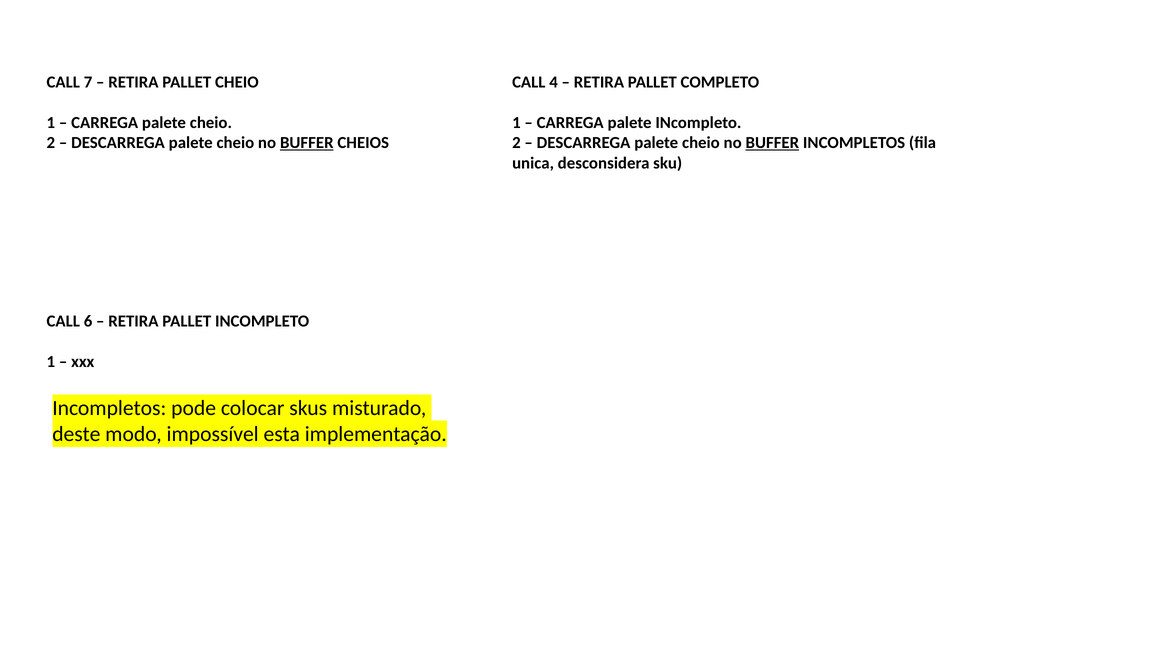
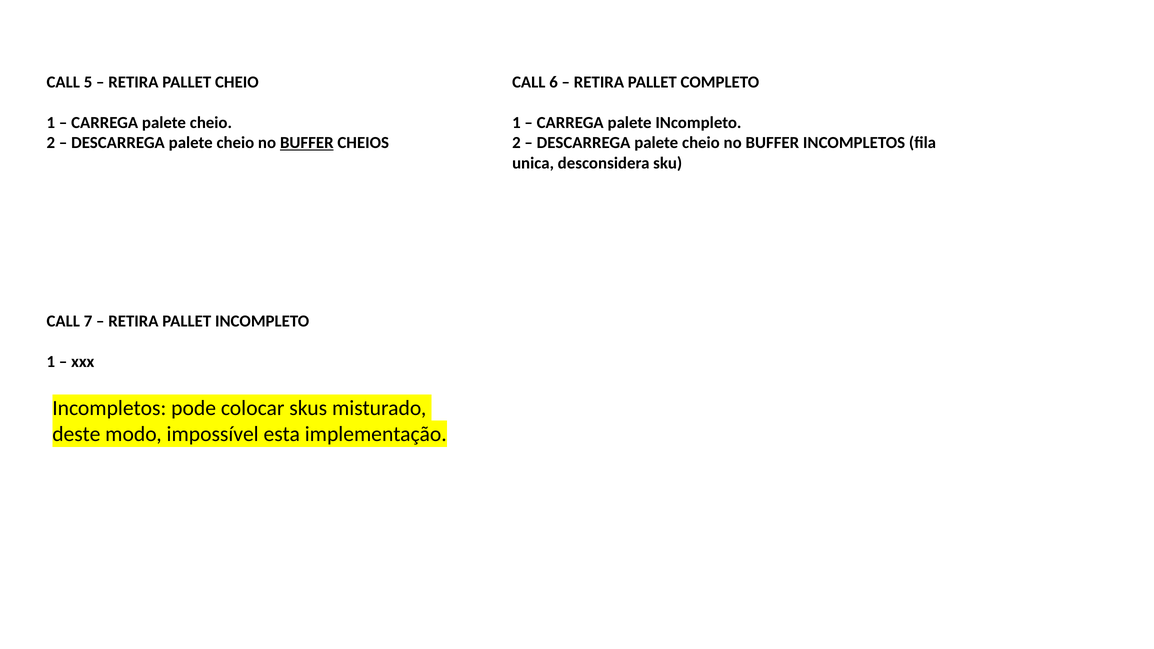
7: 7 -> 5 (88, 82)
4: 4 -> 6 (554, 82)
BUFFER underline: present -> none (772, 143)
6: 6 -> 7 (88, 321)
